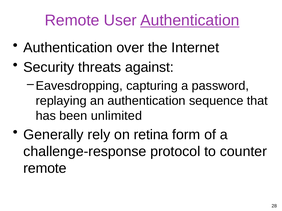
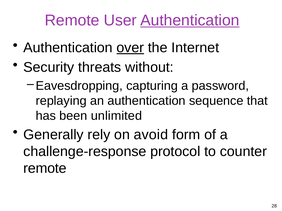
over underline: none -> present (130, 48)
against: against -> without (149, 68)
retina: retina -> avoid (151, 135)
